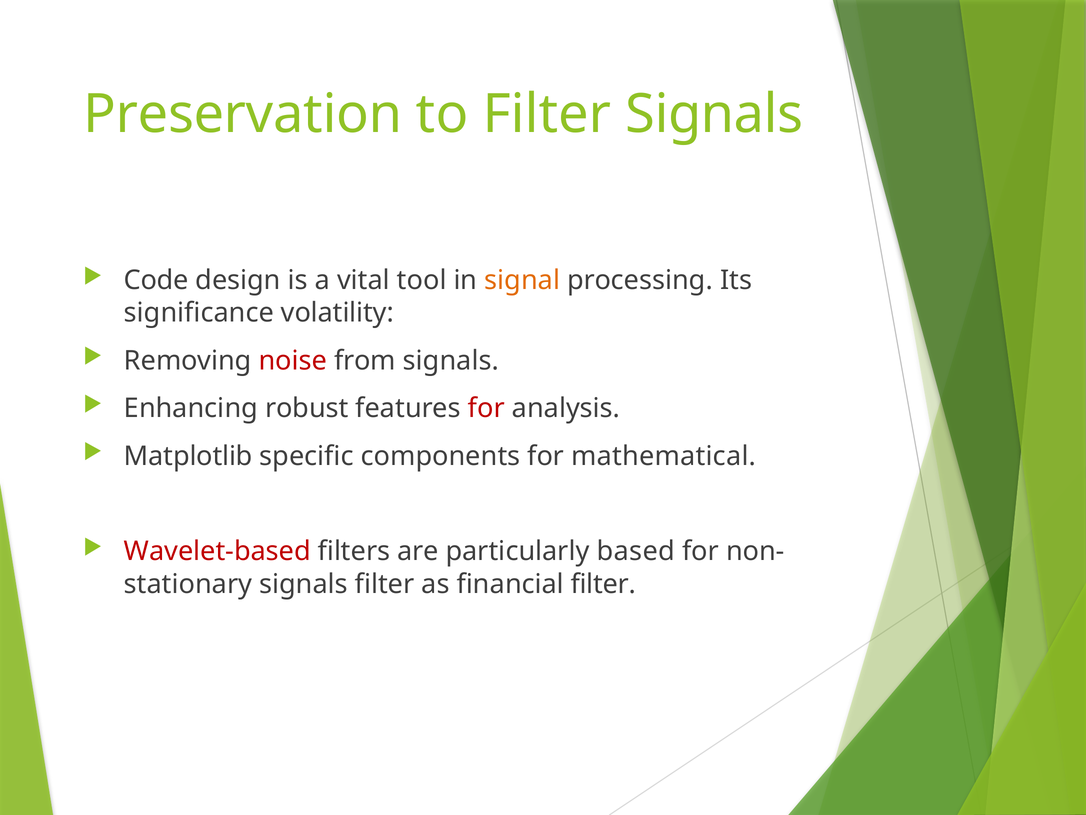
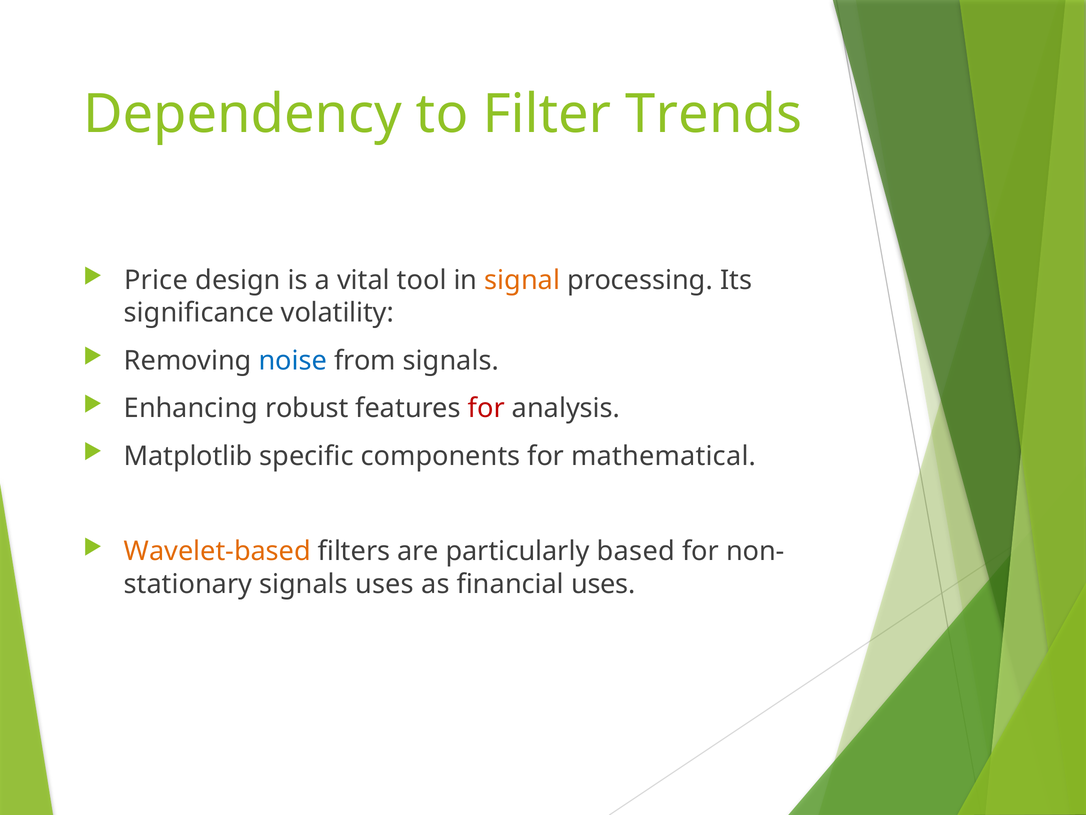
Preservation: Preservation -> Dependency (243, 114)
Filter Signals: Signals -> Trends (714, 114)
Code: Code -> Price (156, 280)
noise colour: red -> blue (293, 360)
Wavelet-based colour: red -> orange (217, 551)
signals filter: filter -> uses (384, 584)
financial filter: filter -> uses (603, 584)
